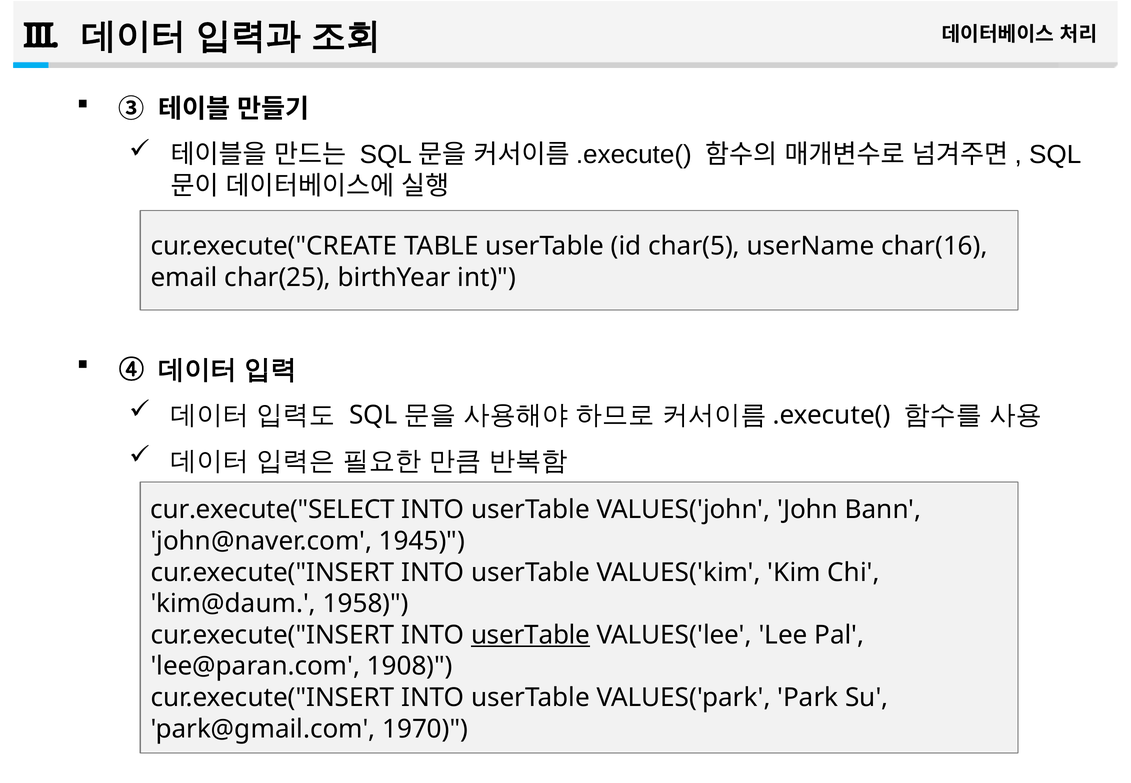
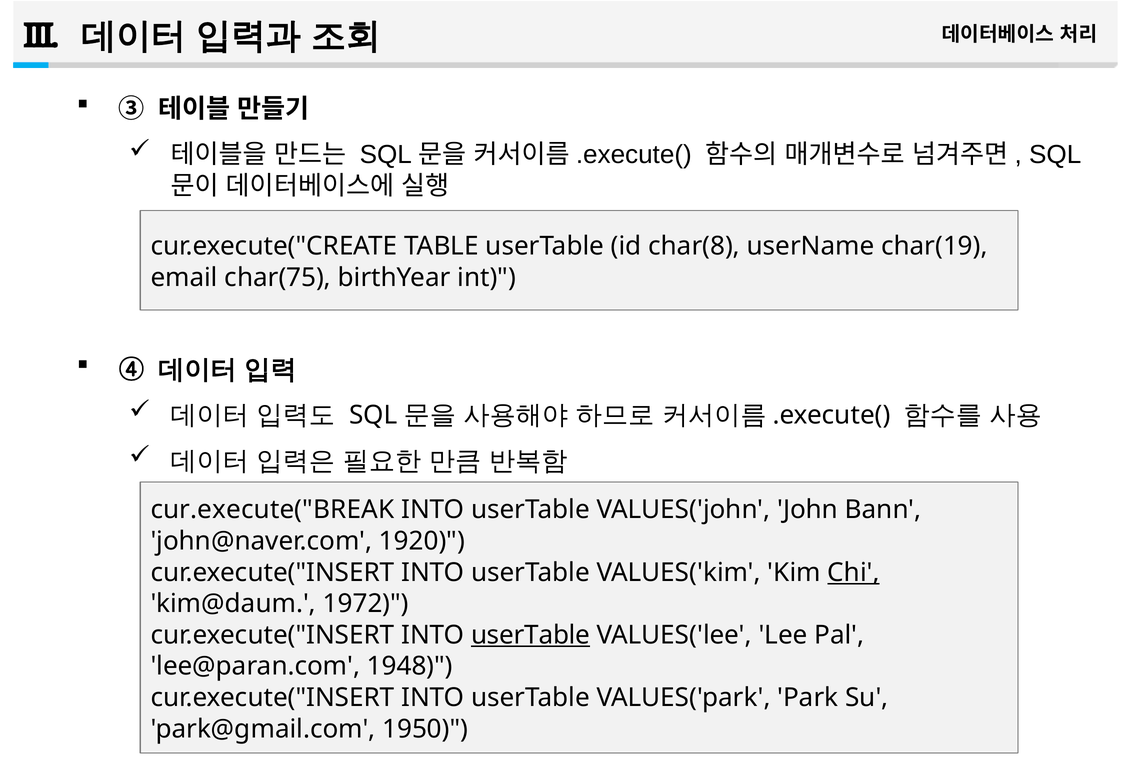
char(5: char(5 -> char(8 (694, 247)
char(16: char(16 -> char(19 (934, 247)
char(25: char(25 -> char(75 (278, 278)
cur.execute("SELECT: cur.execute("SELECT -> cur.execute("BREAK (272, 510)
1945: 1945 -> 1920 (422, 541)
Chi underline: none -> present (854, 573)
1958: 1958 -> 1972 (366, 604)
1908: 1908 -> 1948 (410, 667)
1970: 1970 -> 1950 (425, 729)
